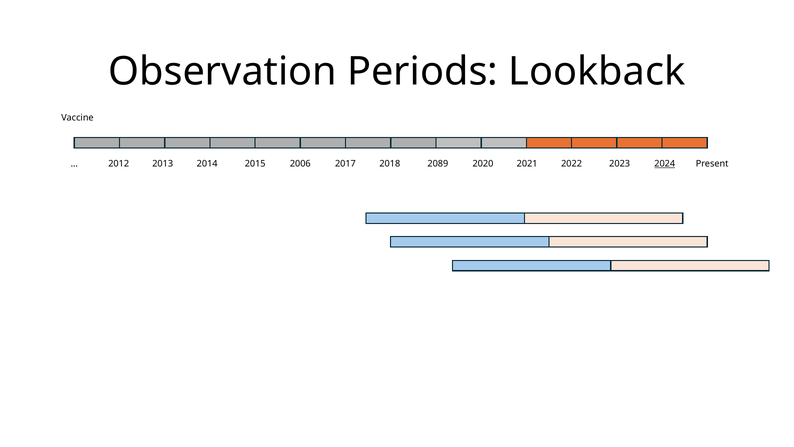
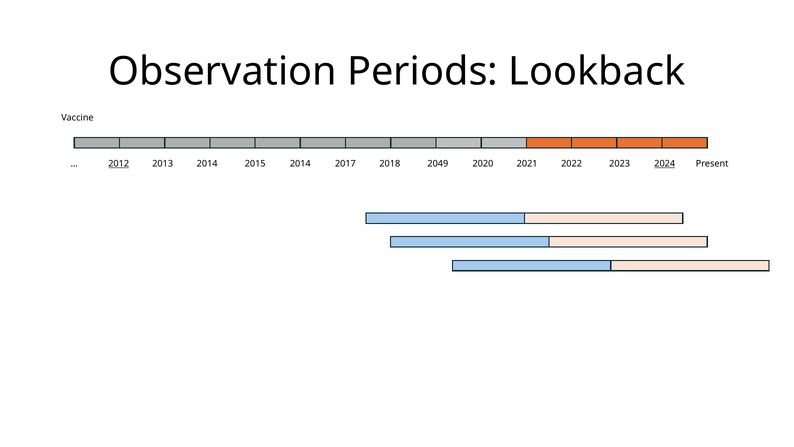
2012 underline: none -> present (119, 164)
2006: 2006 -> 2014 (300, 164)
2089: 2089 -> 2049 (438, 164)
